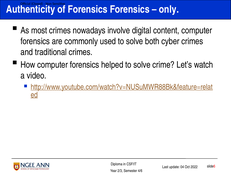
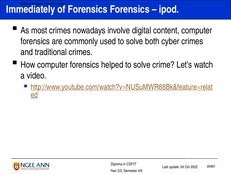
Authenticity: Authenticity -> Immediately (31, 9)
only: only -> ipod (169, 9)
